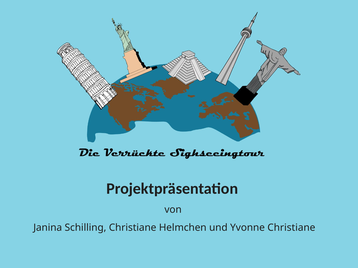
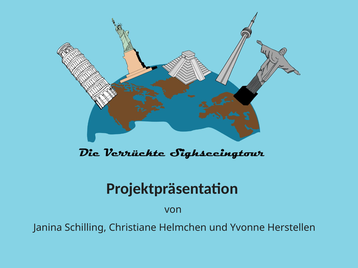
Yvonne Christiane: Christiane -> Herstellen (291, 228)
